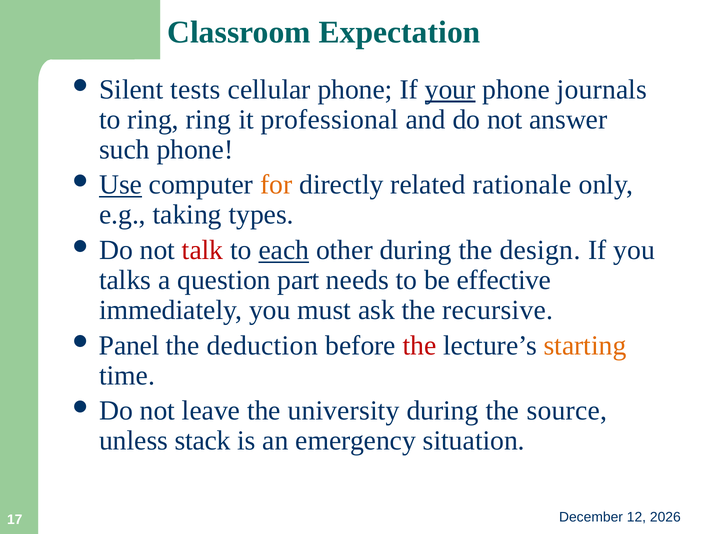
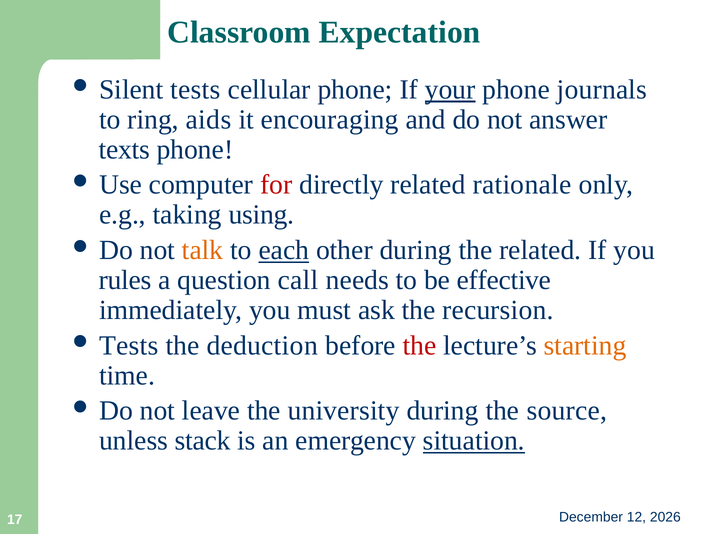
ring ring: ring -> aids (209, 119)
professional: professional -> encouraging (330, 119)
such: such -> texts (125, 149)
Use underline: present -> none (121, 185)
for colour: orange -> red (276, 185)
types: types -> using (261, 215)
talk colour: red -> orange (203, 250)
the design: design -> related (540, 250)
talks: talks -> rules (125, 280)
part: part -> call (298, 280)
recursive: recursive -> recursion (498, 310)
Panel: Panel -> Tests (129, 345)
situation underline: none -> present (474, 441)
